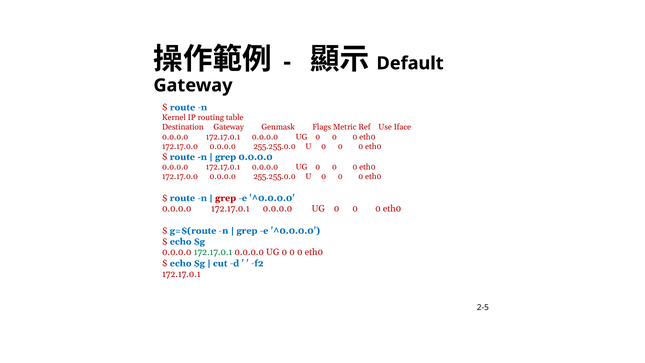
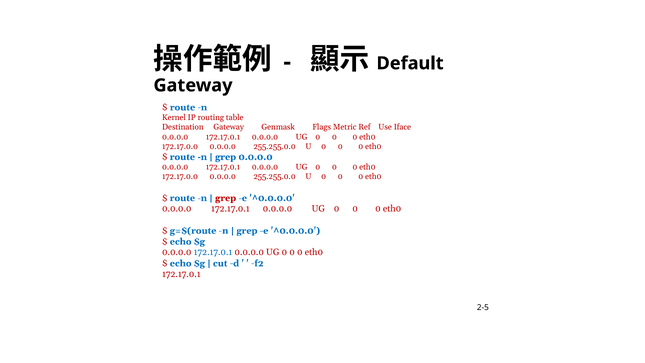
172.17.0.1 colour: green -> blue (213, 252)
